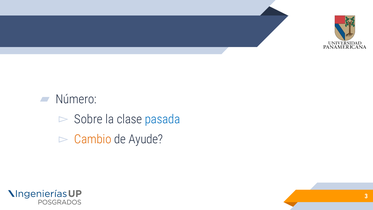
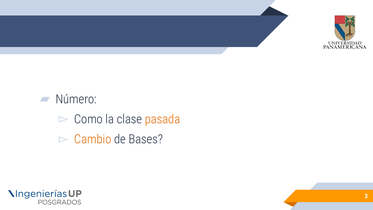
Sobre: Sobre -> Como (89, 119)
pasada colour: blue -> orange (163, 119)
Ayude: Ayude -> Bases (146, 139)
